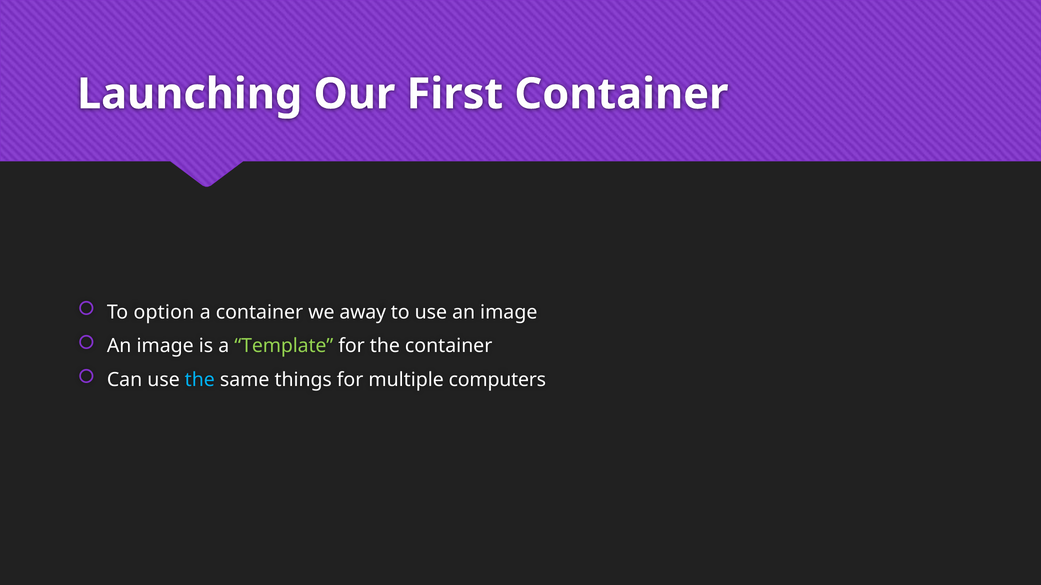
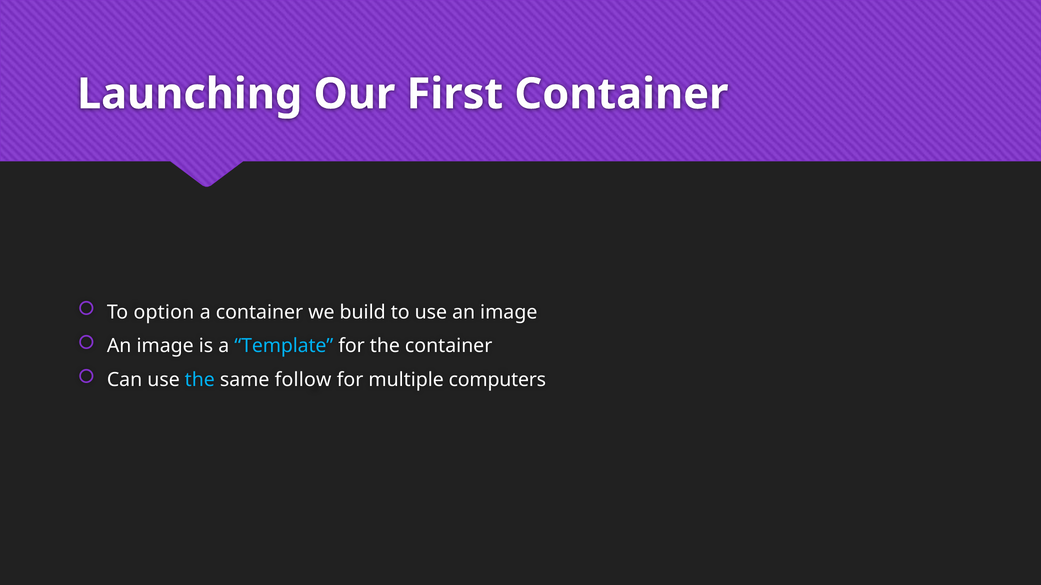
away: away -> build (363, 312)
Template colour: light green -> light blue (284, 346)
things: things -> follow (303, 380)
